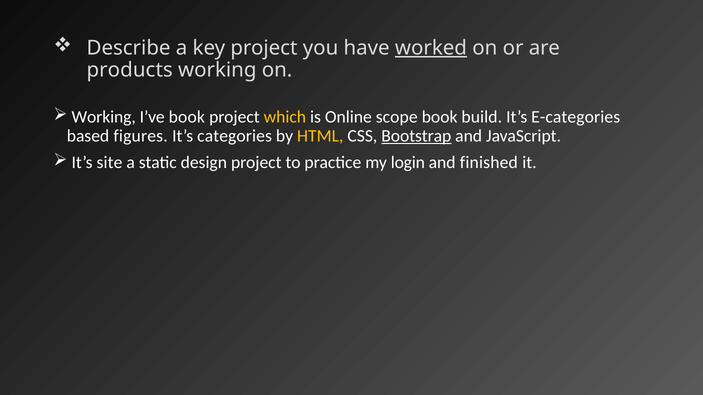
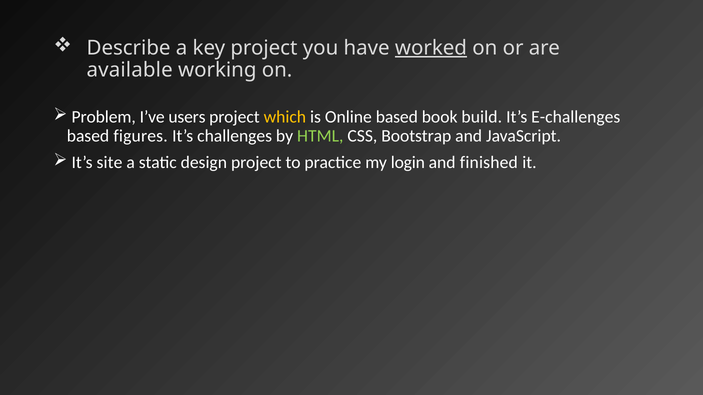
products: products -> available (130, 70)
Working: Working -> Problem (104, 117)
I’ve book: book -> users (187, 117)
Online scope: scope -> based (397, 117)
E-categories: E-categories -> E-challenges (576, 117)
categories: categories -> challenges (235, 136)
HTML colour: yellow -> light green (320, 136)
Bootstrap underline: present -> none (416, 136)
